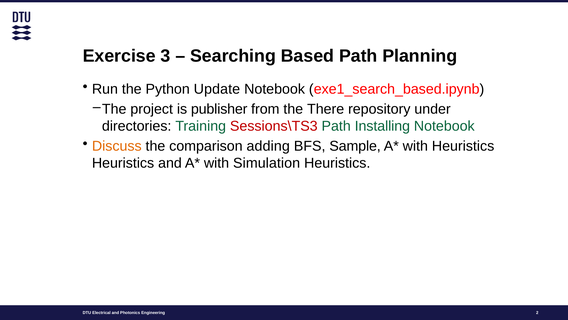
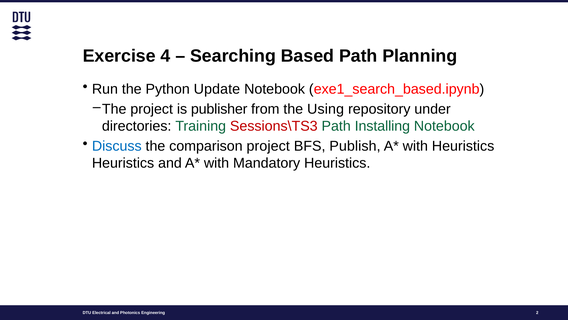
3: 3 -> 4 (166, 56)
There: There -> Using (326, 109)
Discuss colour: orange -> blue (117, 146)
comparison adding: adding -> project (268, 146)
Sample: Sample -> Publish (355, 146)
Simulation: Simulation -> Mandatory (267, 163)
